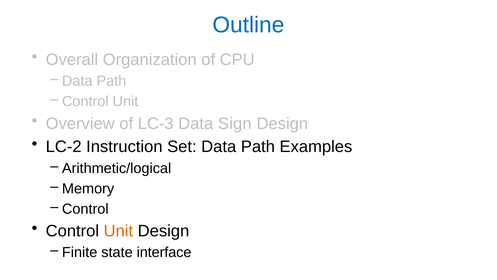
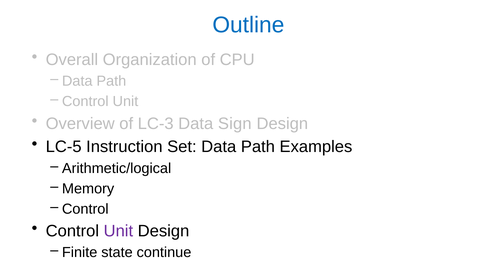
LC-2: LC-2 -> LC-5 (64, 147)
Unit colour: orange -> purple (118, 231)
interface: interface -> continue (164, 252)
